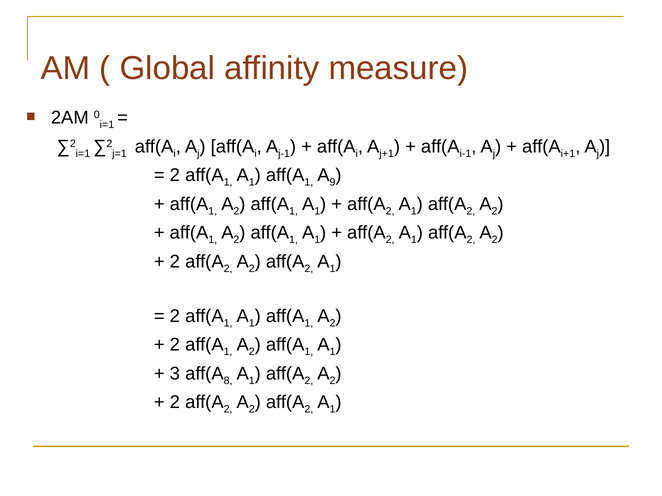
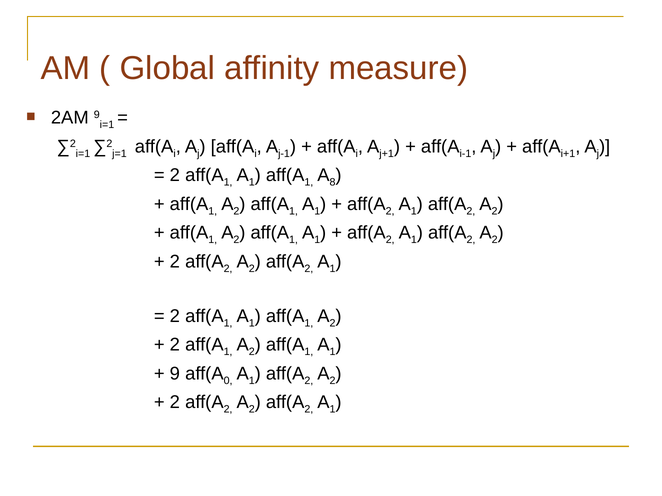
2AM 0: 0 -> 9 (97, 115)
9: 9 -> 8 (333, 183)
3: 3 -> 9 (175, 374)
8: 8 -> 0 (228, 381)
